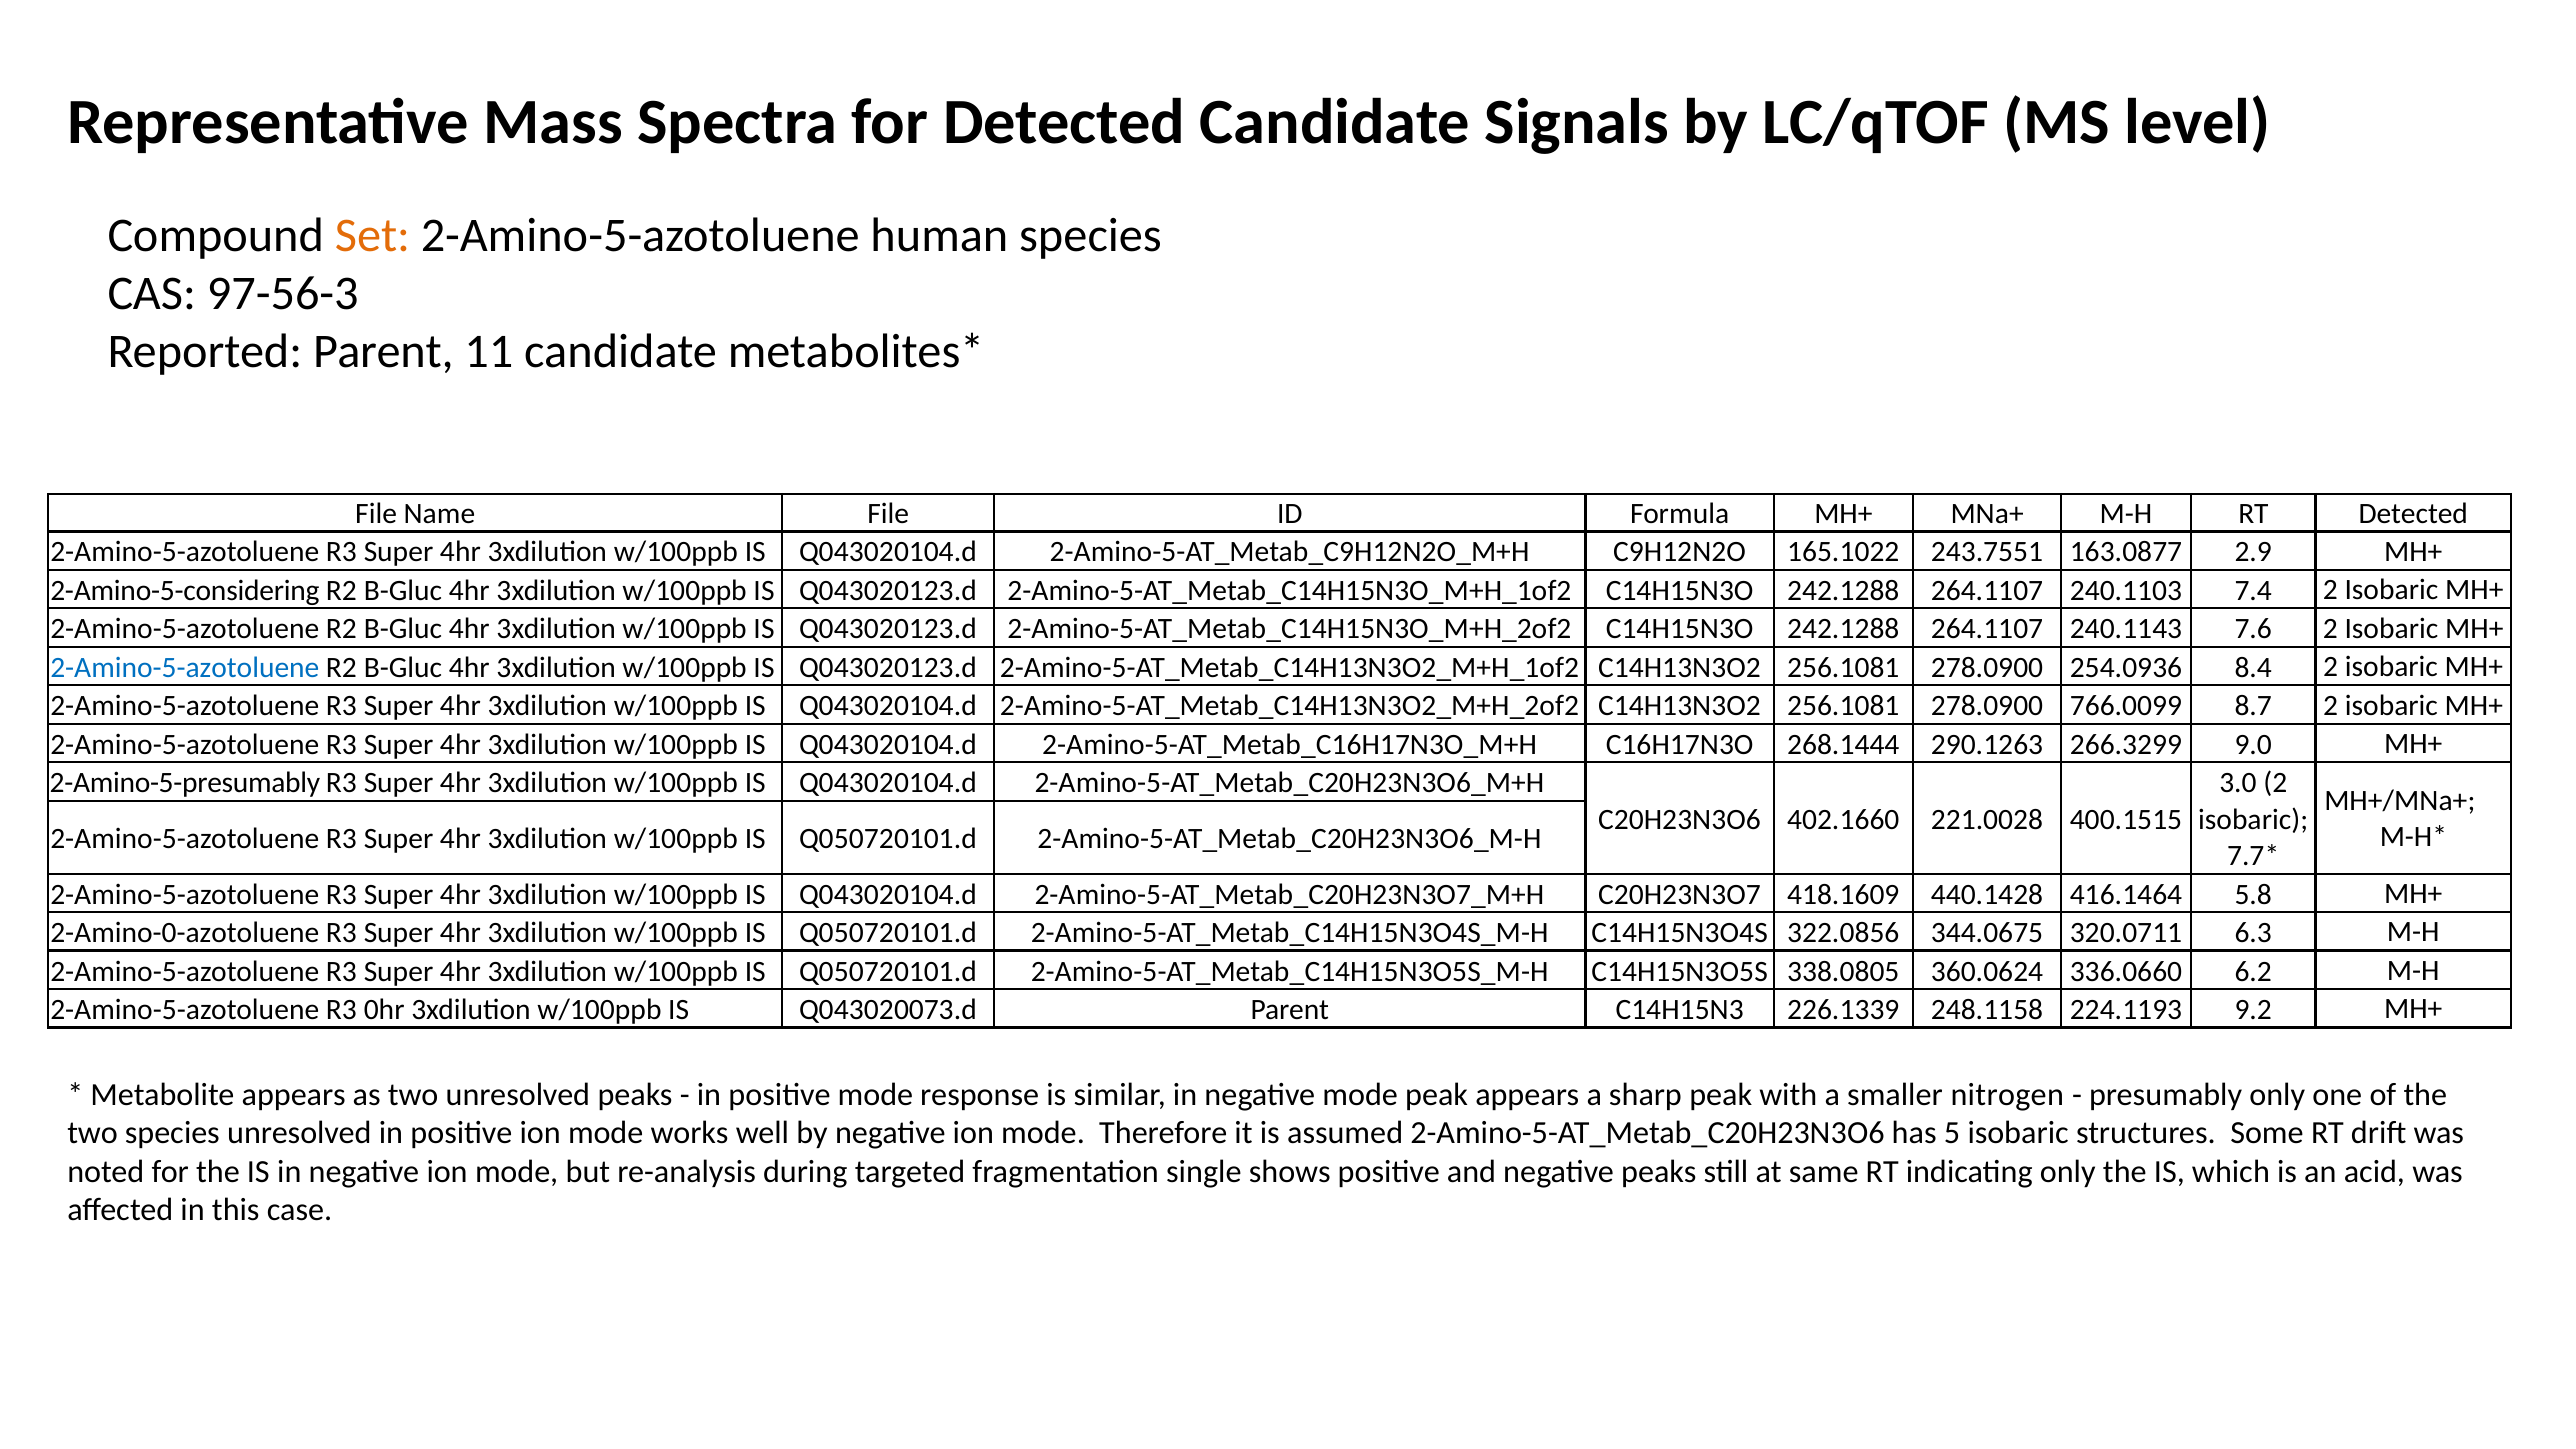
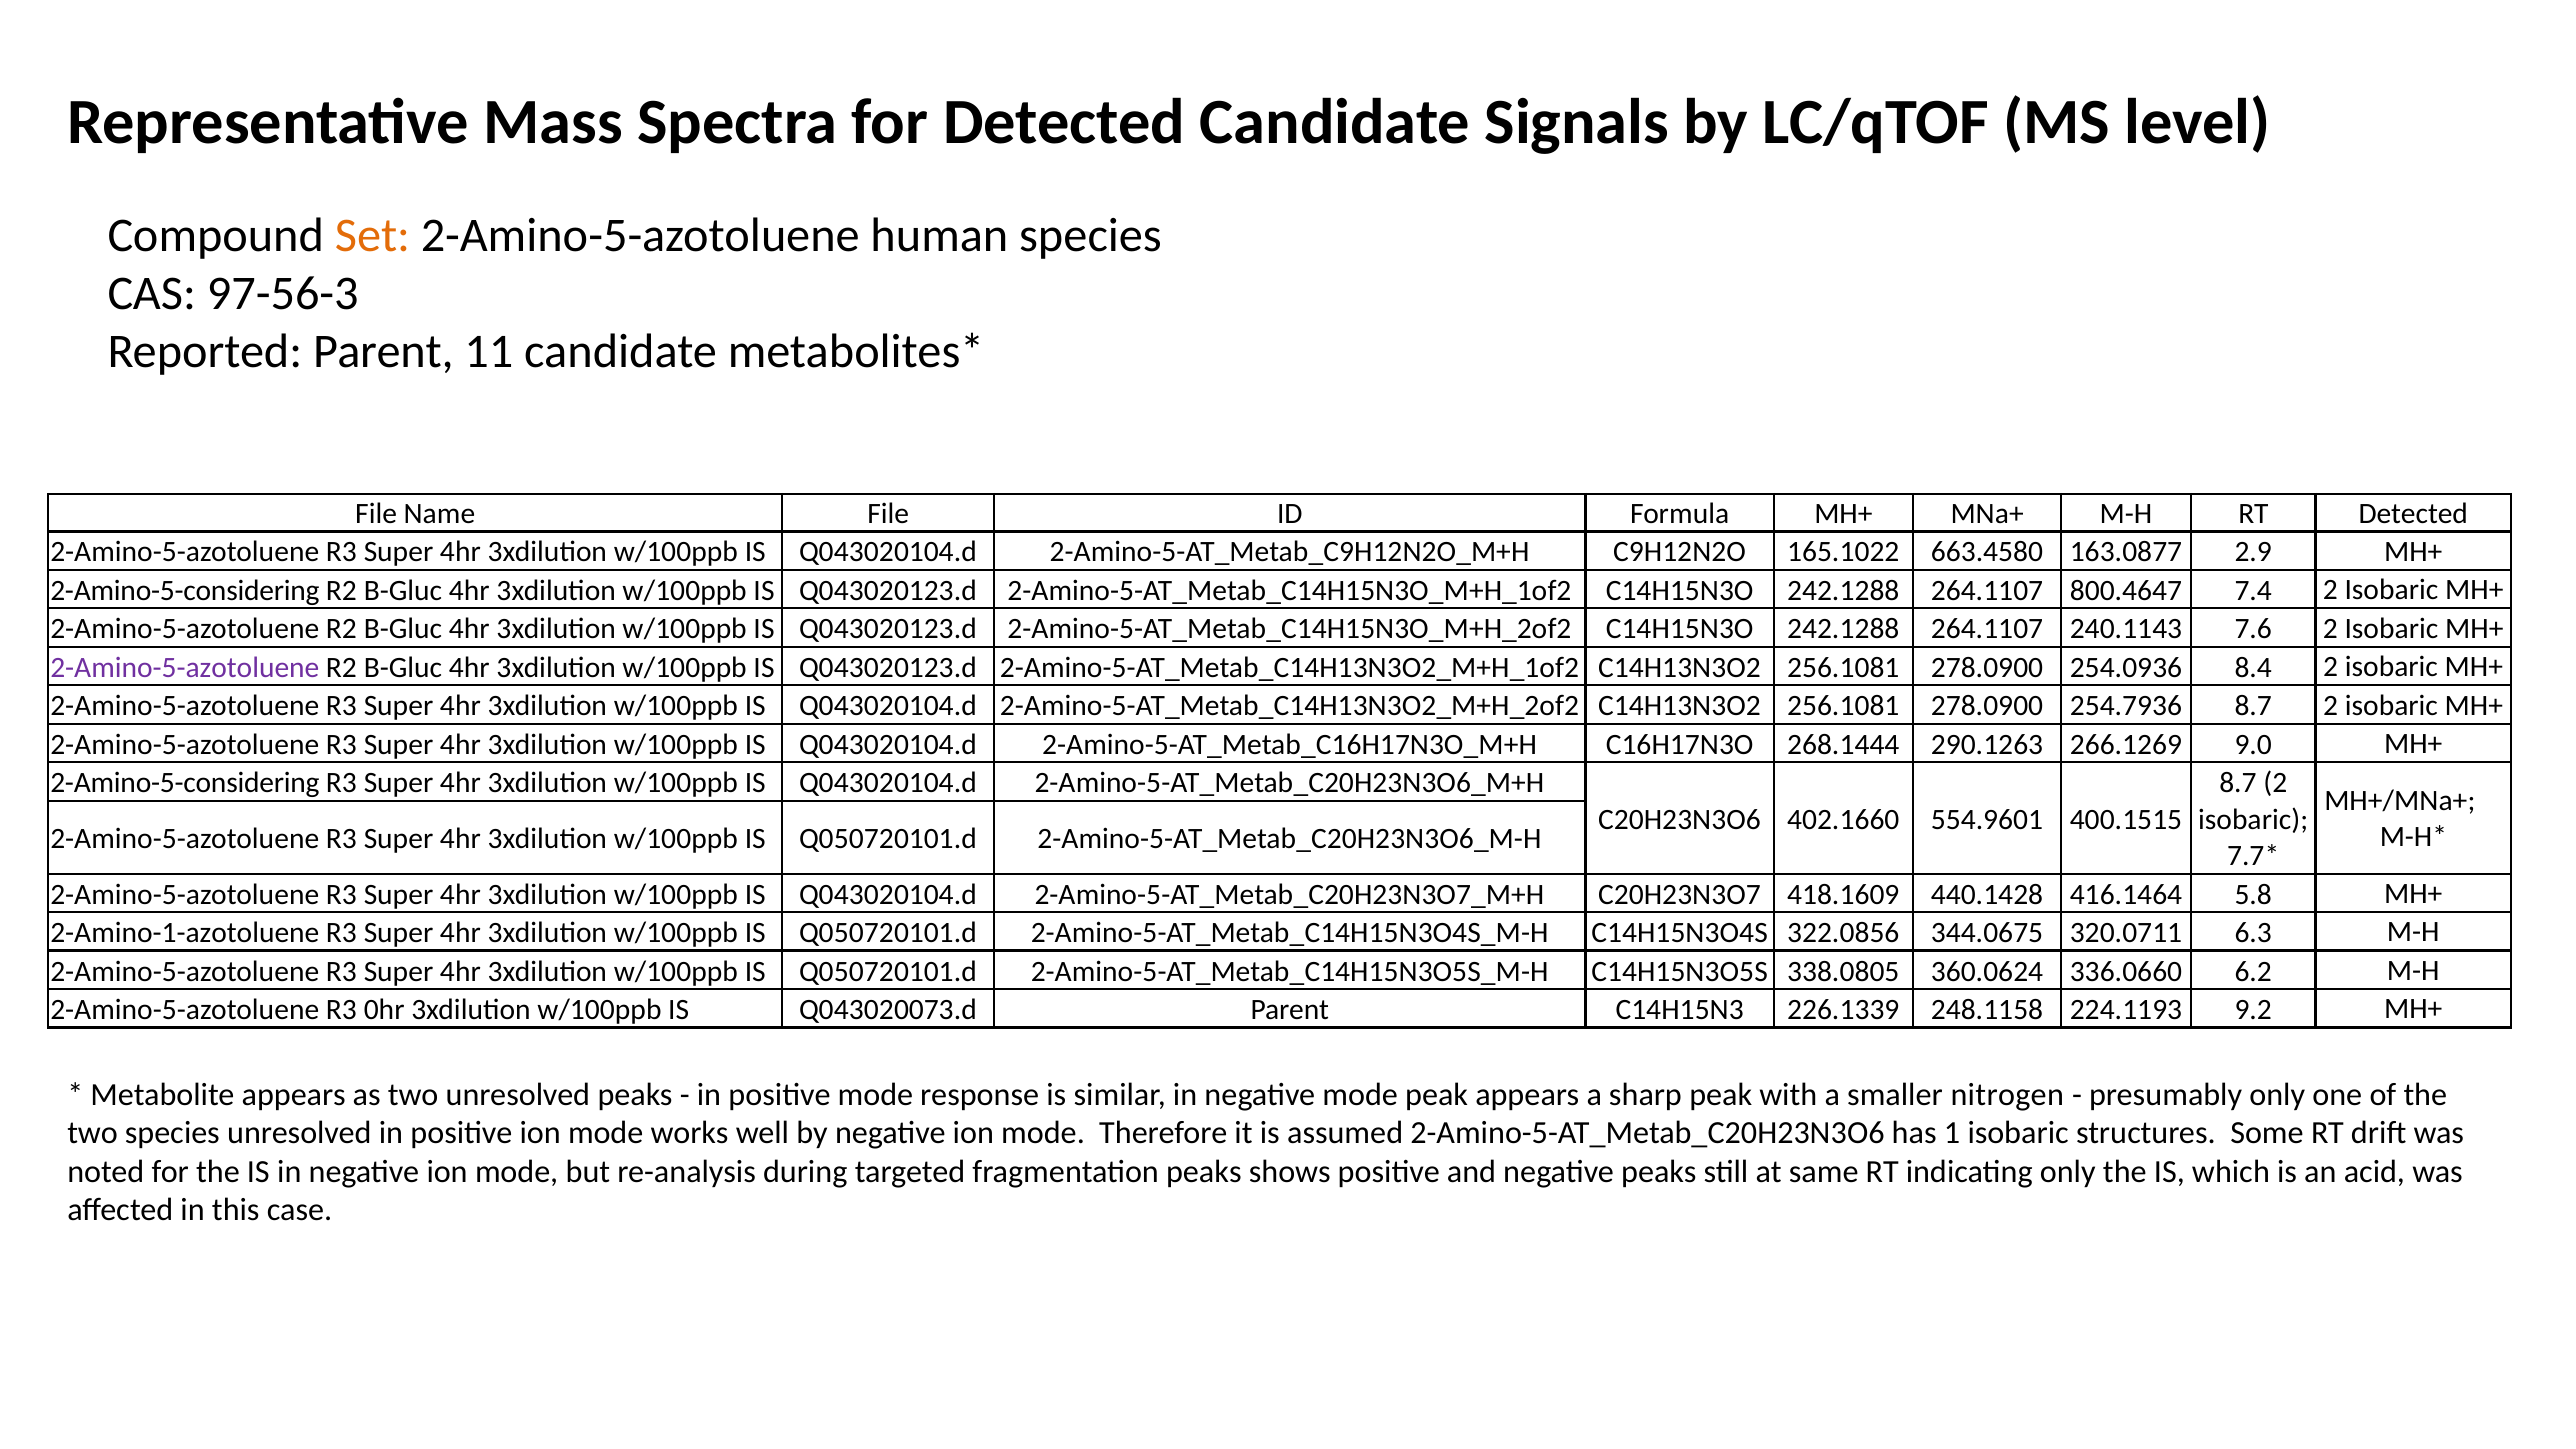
243.7551: 243.7551 -> 663.4580 (1987, 552)
240.1103: 240.1103 -> 800.4647 (2126, 591)
2-Amino-5-azotoluene colour: blue -> purple (185, 668)
766.0099: 766.0099 -> 254.7936 (2126, 706)
266.3299: 266.3299 -> 266.1269 (2126, 744)
2-Amino-5-presumably: 2-Amino-5-presumably -> 2-Amino-5-considering (185, 783)
3.0: 3.0 -> 8.7 (2238, 783)
221.0028: 221.0028 -> 554.9601 (1987, 819)
2-Amino-0-azotoluene: 2-Amino-0-azotoluene -> 2-Amino-1-azotoluene (185, 933)
5: 5 -> 1 (1952, 1133)
fragmentation single: single -> peaks (1204, 1172)
